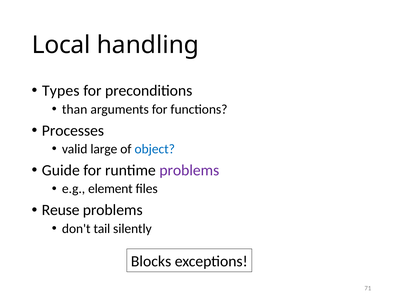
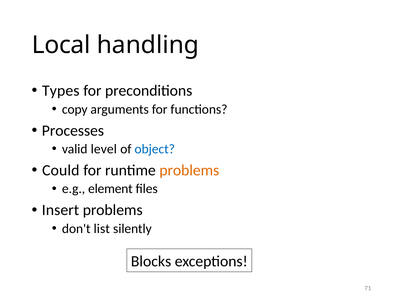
than: than -> copy (75, 109)
large: large -> level (104, 149)
Guide: Guide -> Could (61, 170)
problems colour: purple -> orange (189, 170)
Reuse: Reuse -> Insert (60, 210)
tail: tail -> list (102, 229)
